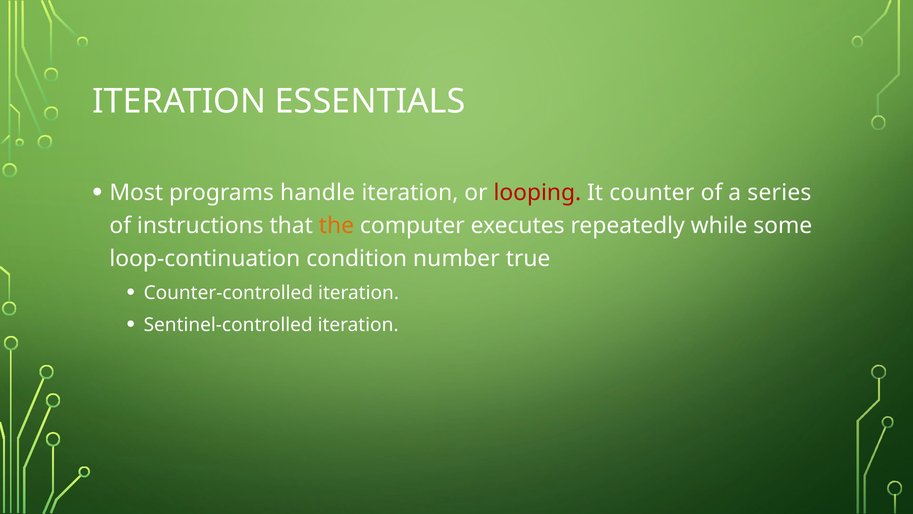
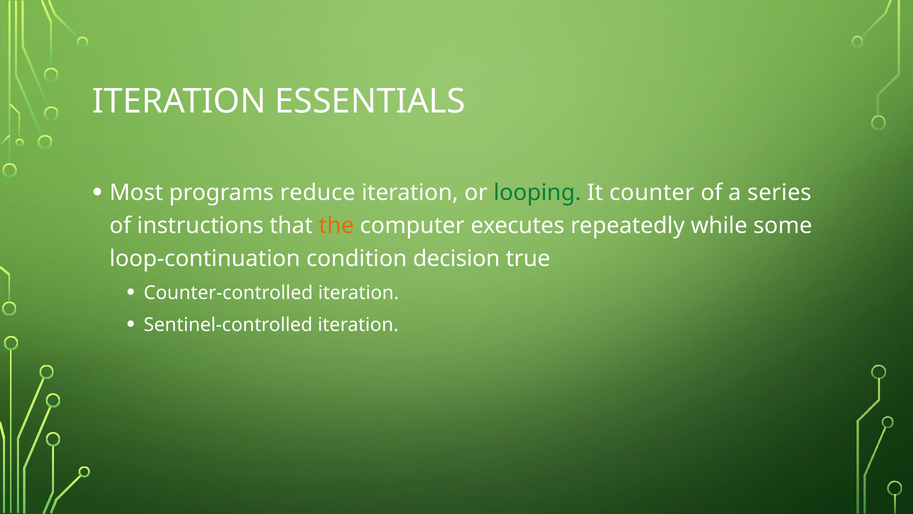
handle: handle -> reduce (318, 193)
looping colour: red -> green (537, 193)
number: number -> decision (457, 258)
